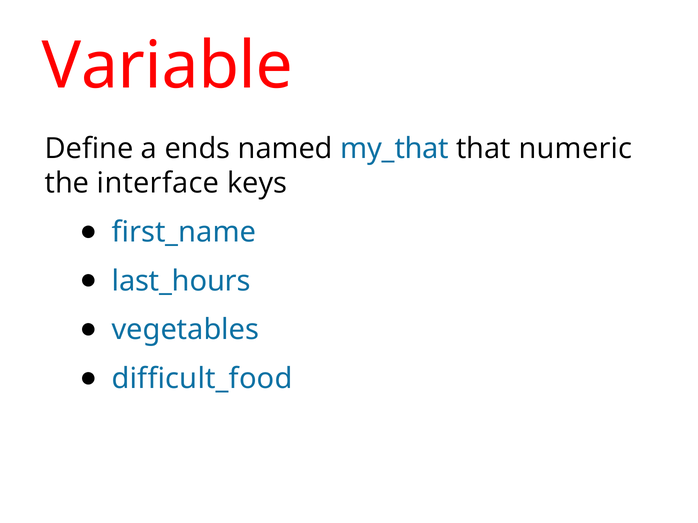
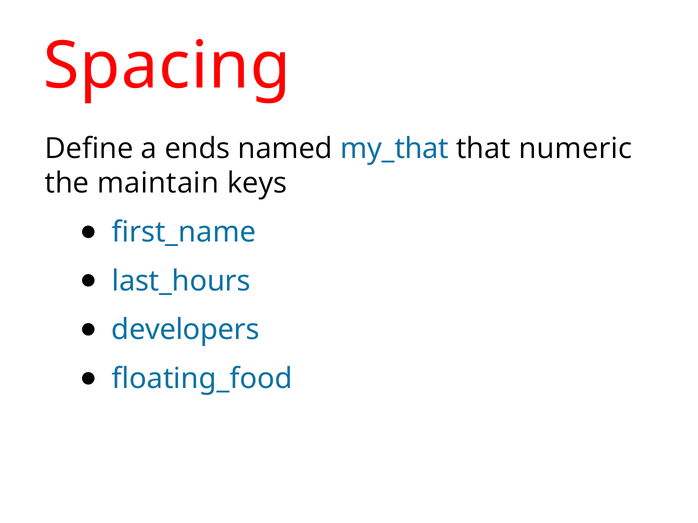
Variable: Variable -> Spacing (167, 66)
interface: interface -> maintain (158, 184)
vegetables: vegetables -> developers (186, 330)
difficult_food: difficult_food -> floating_food (202, 379)
